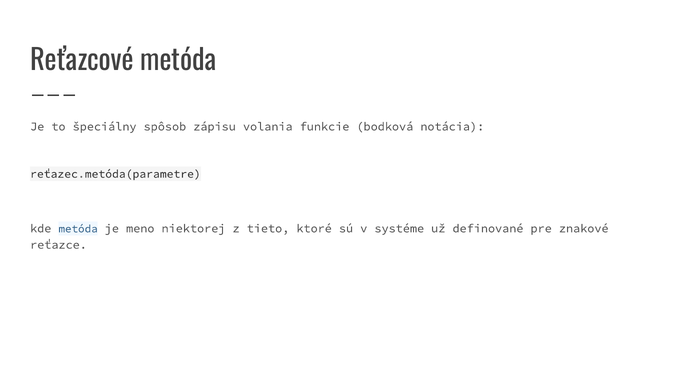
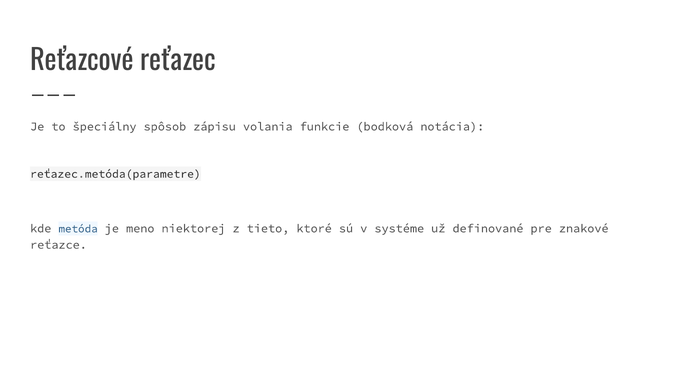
Reťazcové metóda: metóda -> reťazec (178, 61)
